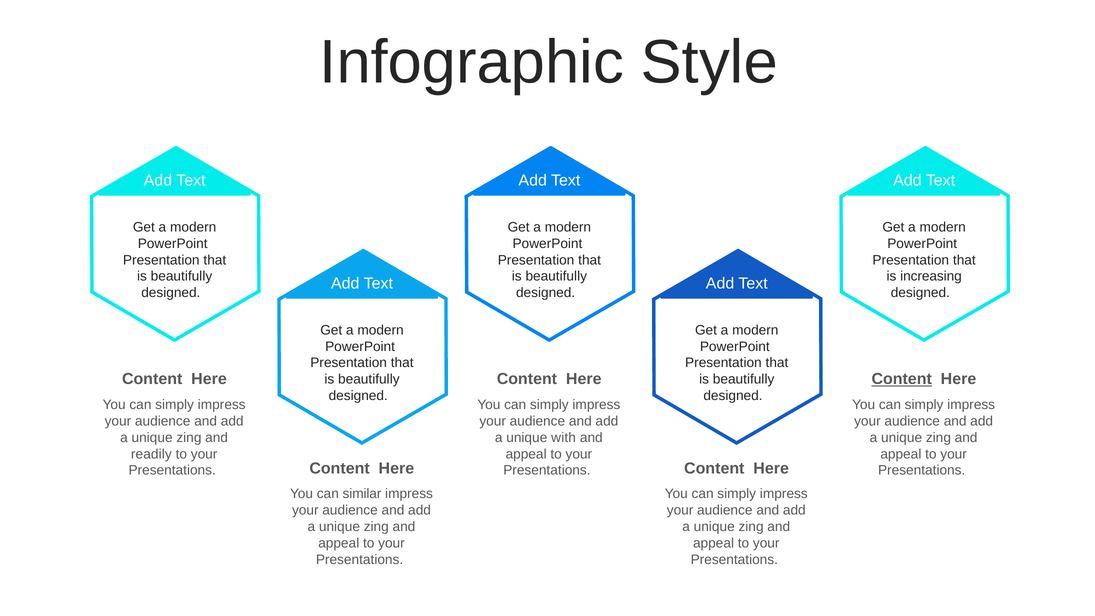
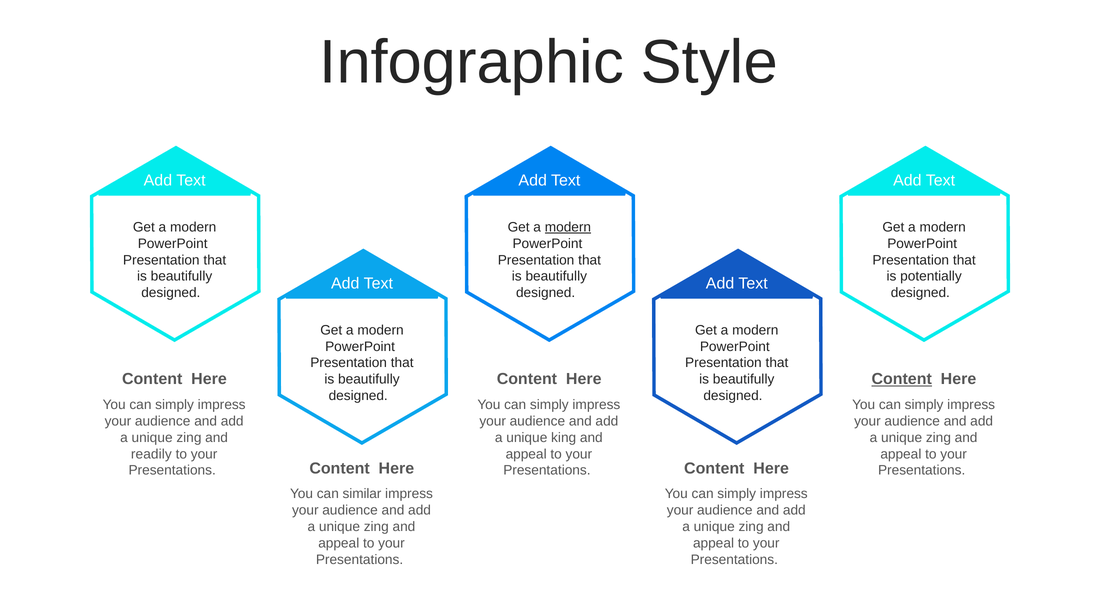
modern underline: none -> present (568, 227)
increasing: increasing -> potentially (931, 276)
with: with -> king (564, 438)
